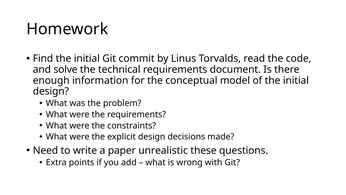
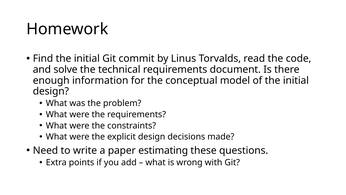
unrealistic: unrealistic -> estimating (163, 150)
